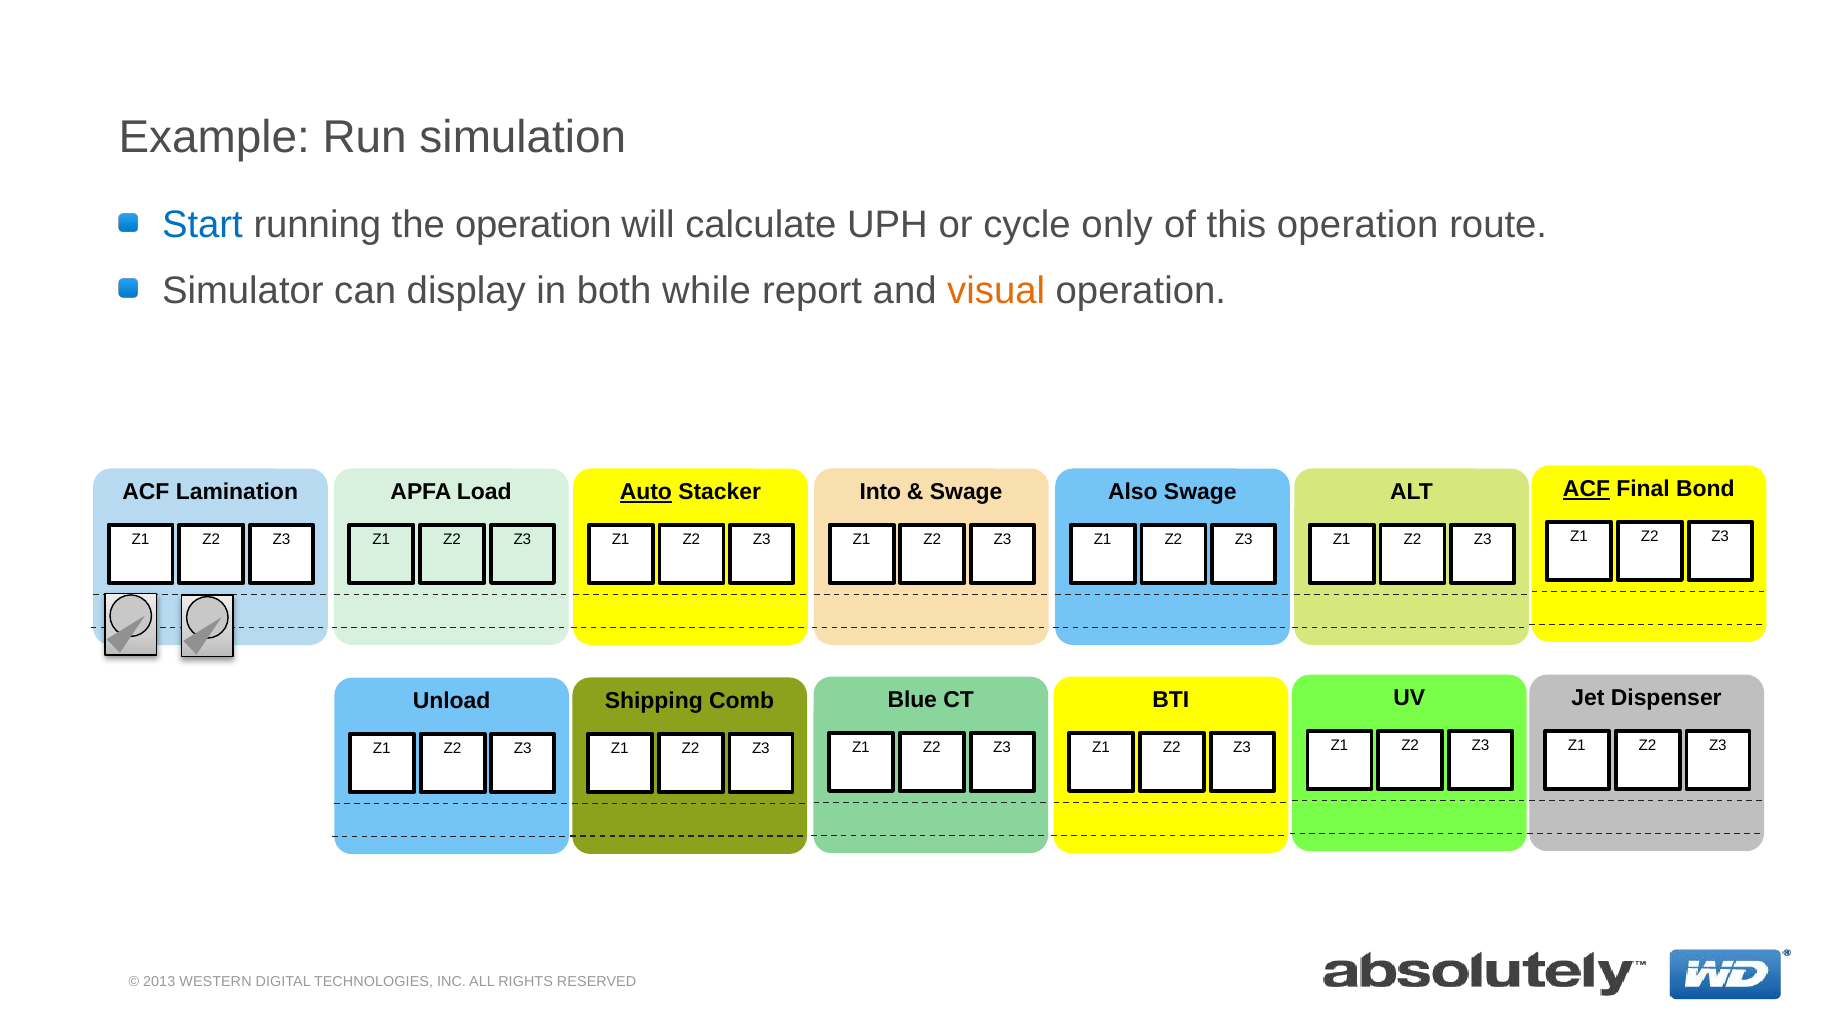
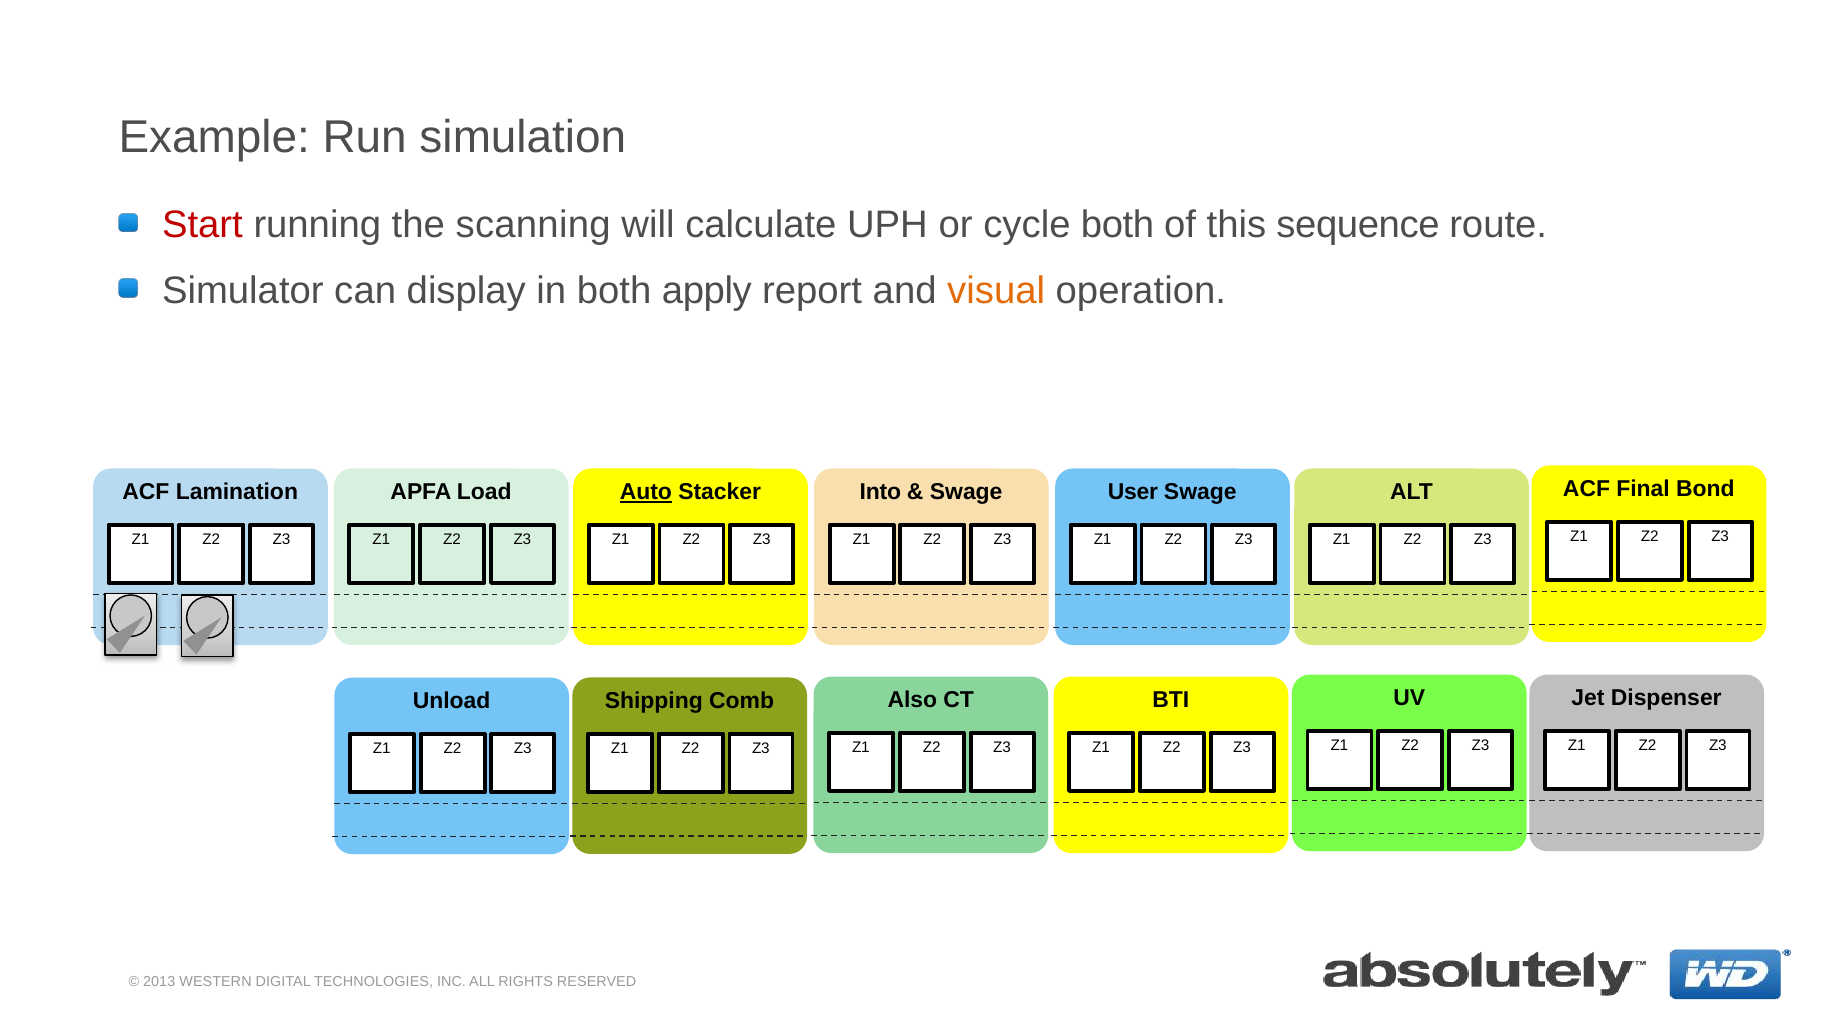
Start colour: blue -> red (202, 225)
the operation: operation -> scanning (533, 225)
cycle only: only -> both (1118, 225)
this operation: operation -> sequence (1358, 225)
while: while -> apply (707, 290)
ACF underline: present -> none (1587, 489)
Also: Also -> User (1133, 492)
Blue: Blue -> Also (912, 700)
